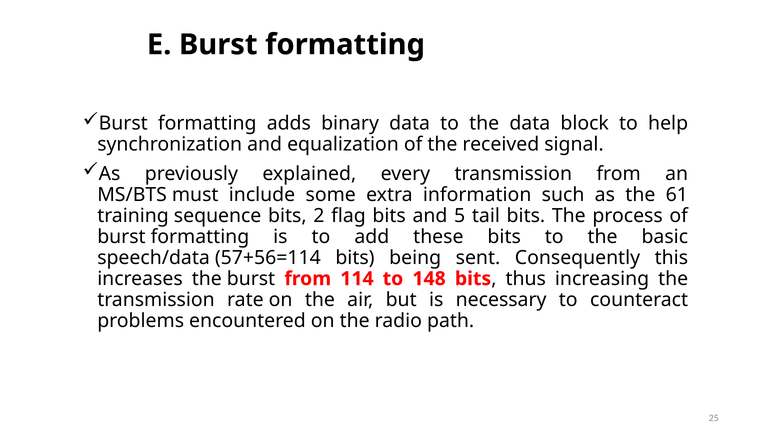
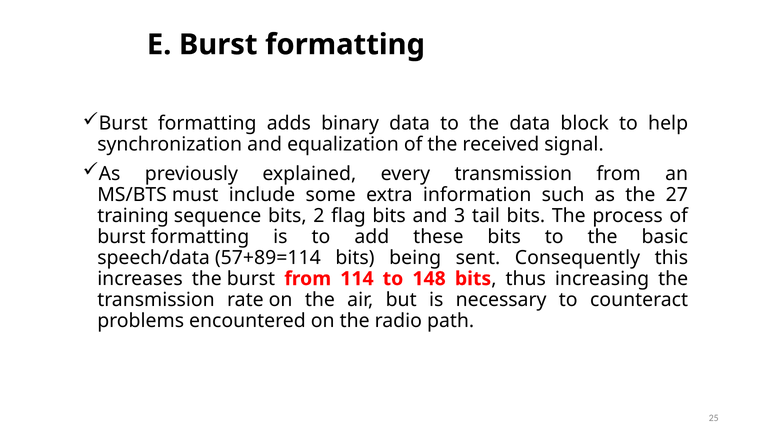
61: 61 -> 27 (677, 194)
5: 5 -> 3 (460, 215)
57+56=114: 57+56=114 -> 57+89=114 (268, 257)
